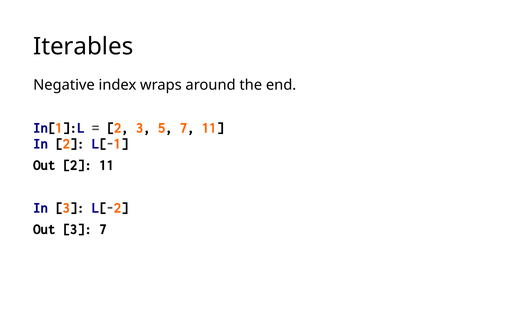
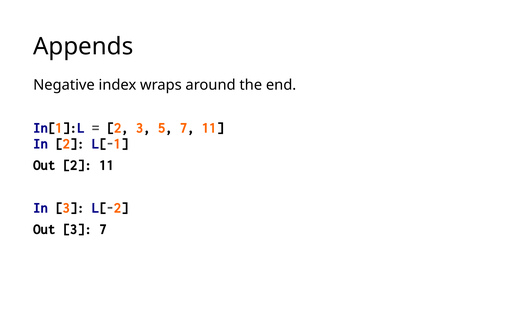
Iterables: Iterables -> Appends (83, 47)
